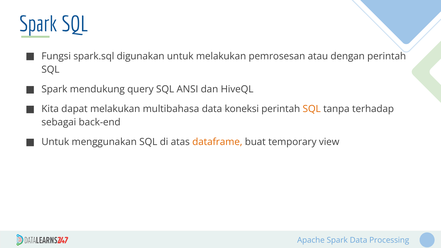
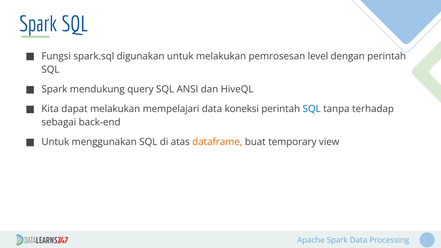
atau: atau -> level (318, 56)
multibahasa: multibahasa -> mempelajari (171, 109)
SQL colour: orange -> blue (312, 109)
